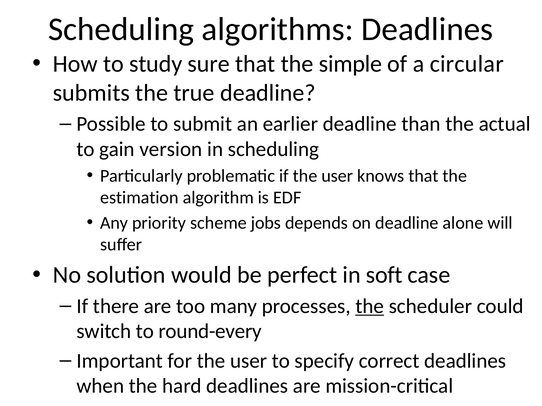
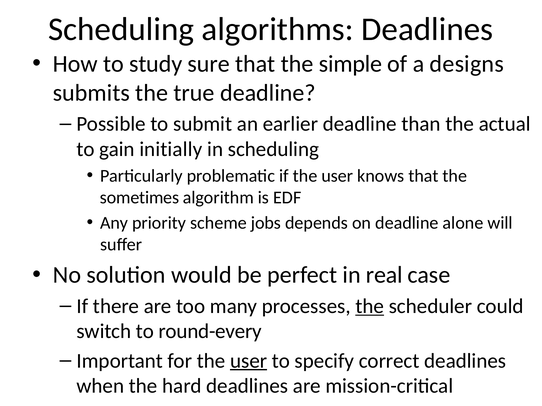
circular: circular -> designs (467, 64)
version: version -> initially (171, 149)
estimation: estimation -> sometimes (140, 198)
soft: soft -> real (384, 275)
user underline: none -> present (249, 361)
